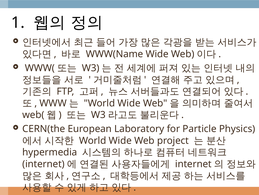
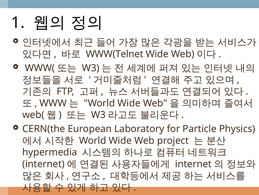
WWW(Name: WWW(Name -> WWW(Telnet (115, 54)
